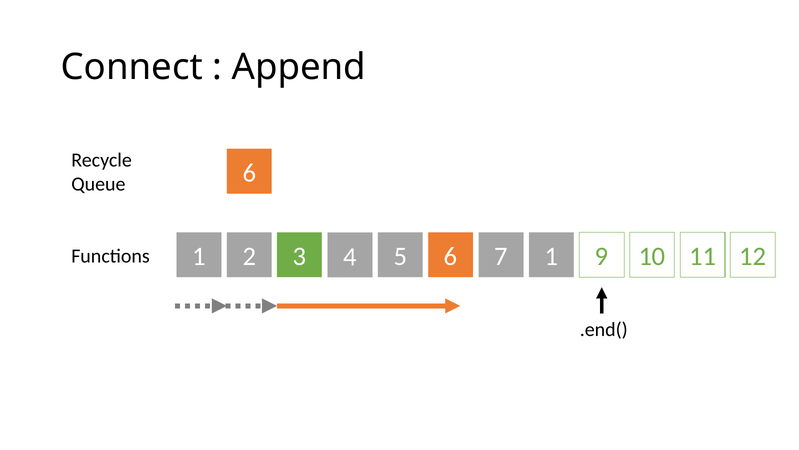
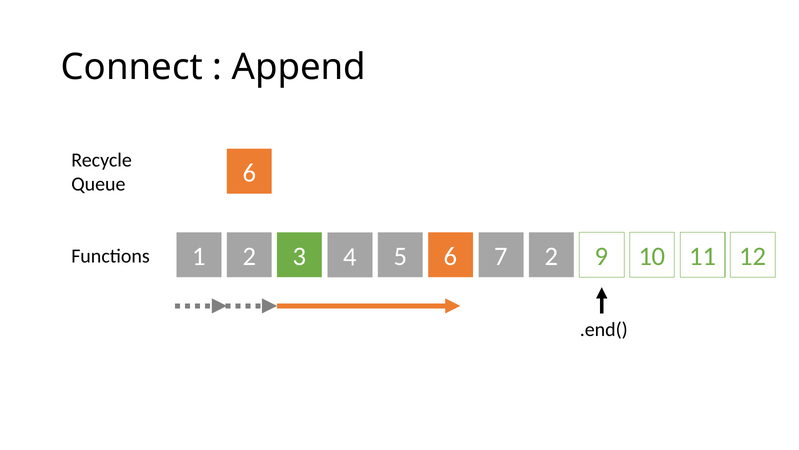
6 1: 1 -> 2 (551, 256)
